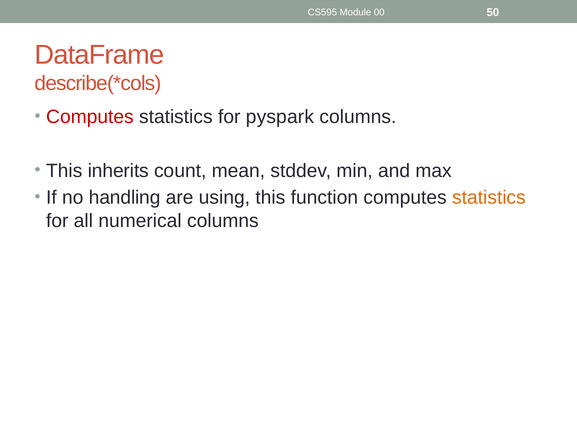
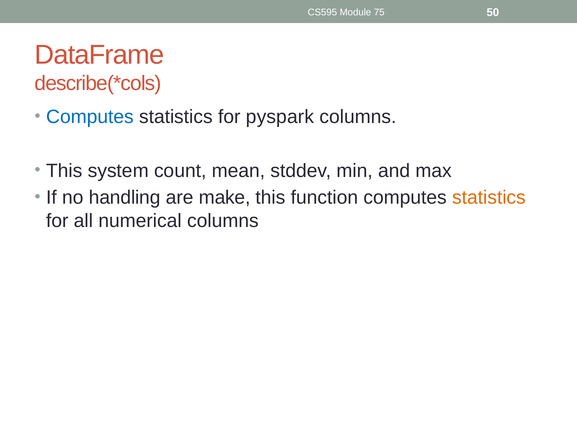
00: 00 -> 75 (379, 12)
Computes colour: red -> blue (90, 117)
inherits: inherits -> system (118, 171)
using: using -> make (225, 198)
